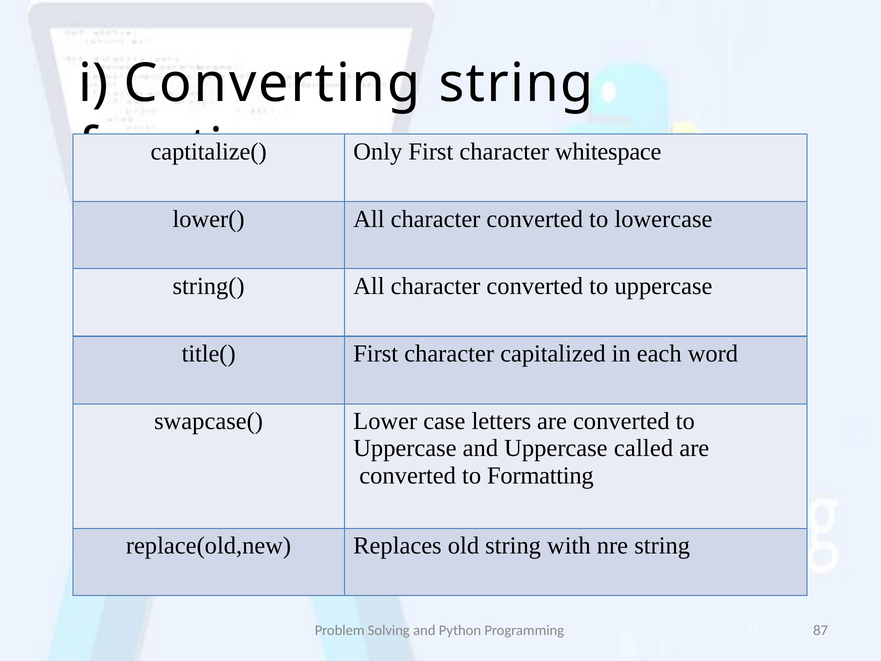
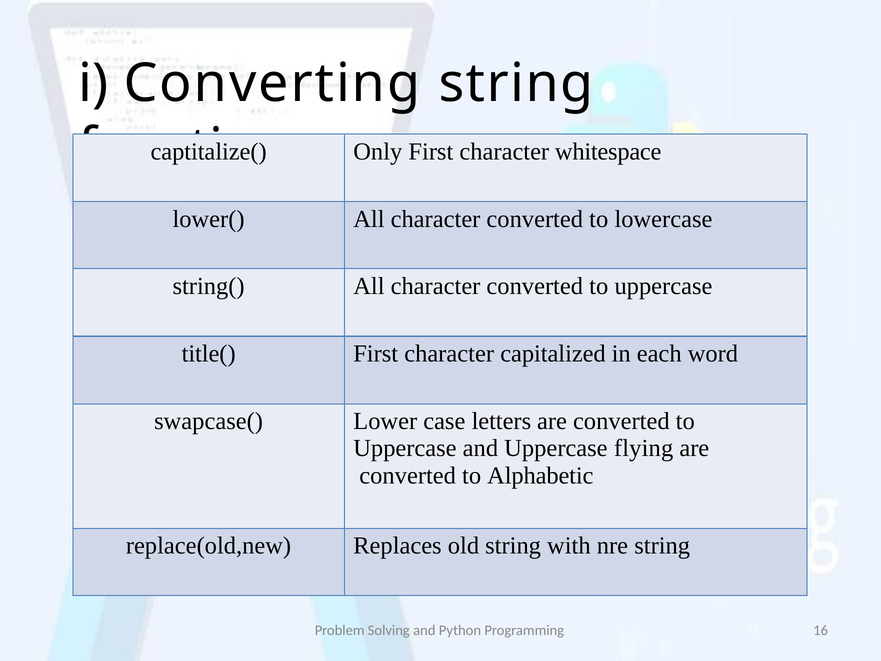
called: called -> flying (644, 448)
Formatting: Formatting -> Alphabetic (540, 475)
87: 87 -> 16 (821, 630)
